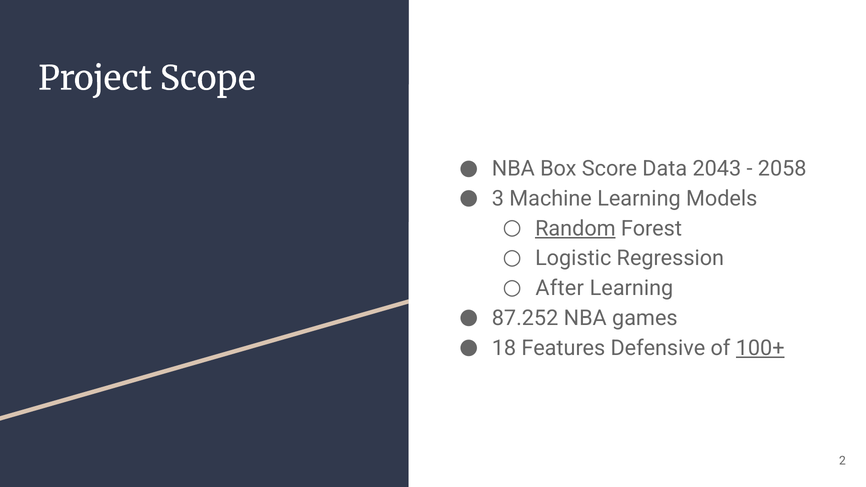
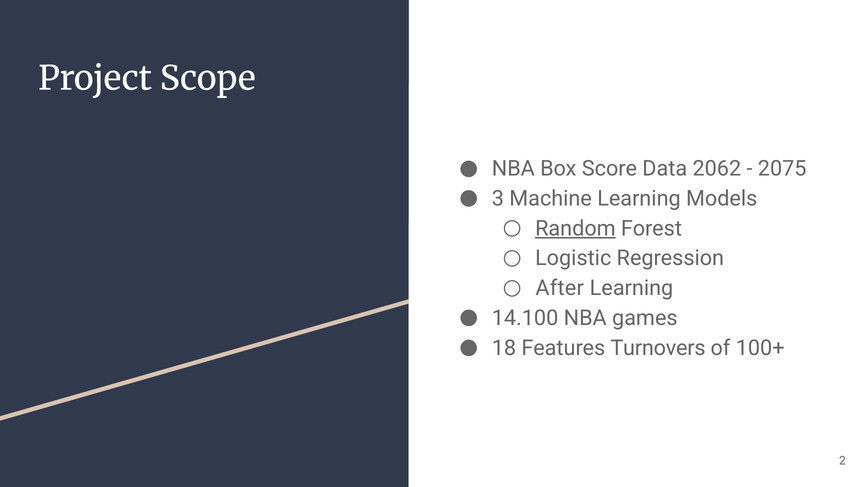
2043: 2043 -> 2062 (717, 169)
2058: 2058 -> 2075 (782, 169)
87.252: 87.252 -> 14.100 (525, 318)
Defensive: Defensive -> Turnovers (658, 348)
100+ underline: present -> none (760, 348)
